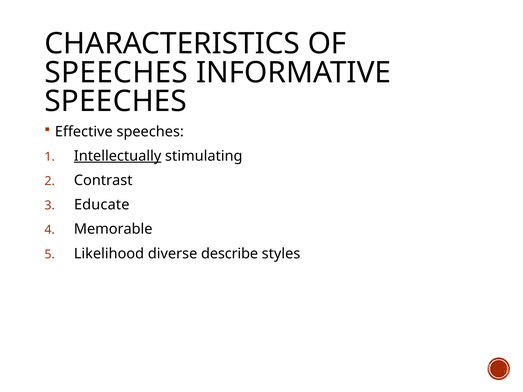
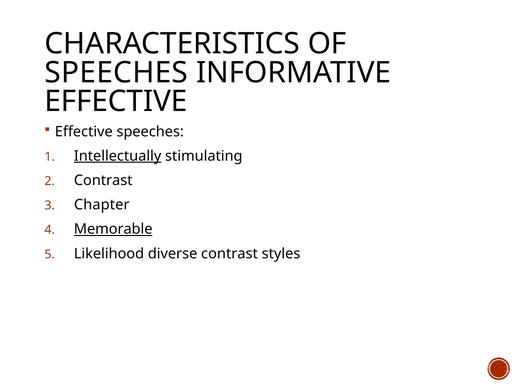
SPEECHES: SPEECHES -> EFFECTIVE (116, 102)
Educate: Educate -> Chapter (102, 205)
Memorable underline: none -> present (113, 229)
diverse describe: describe -> contrast (229, 254)
